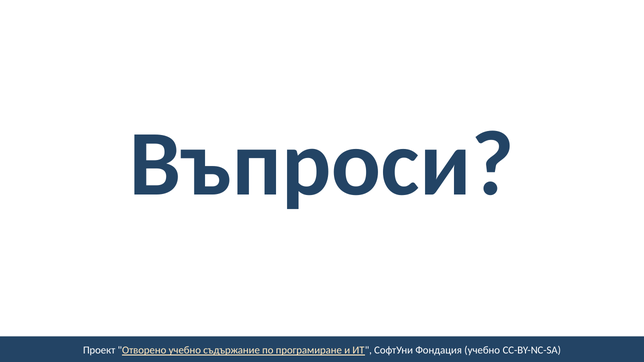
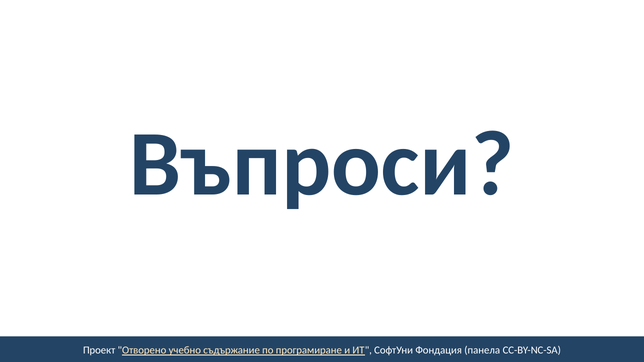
Фондация учебно: учебно -> панела (482, 351)
